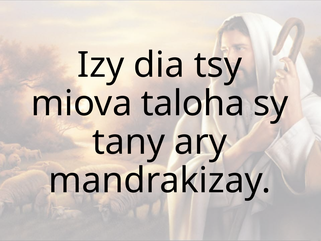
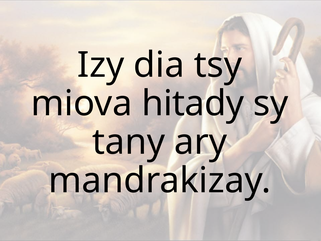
taloha: taloha -> hitady (193, 104)
